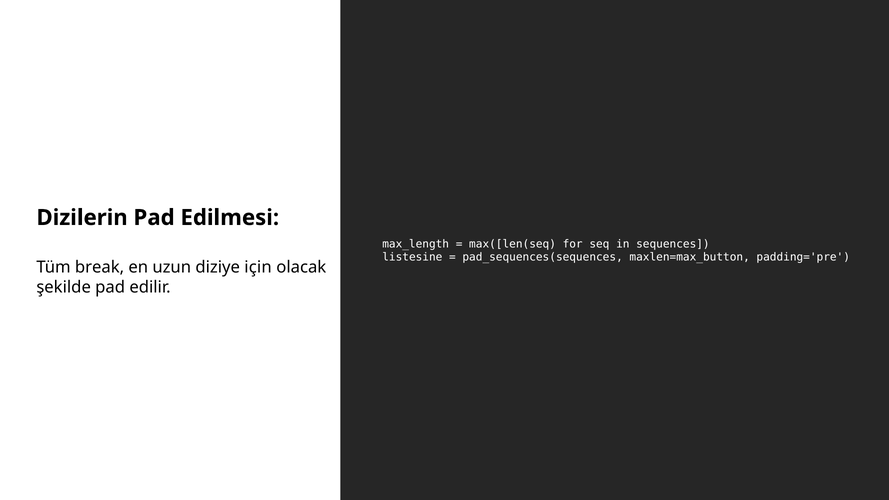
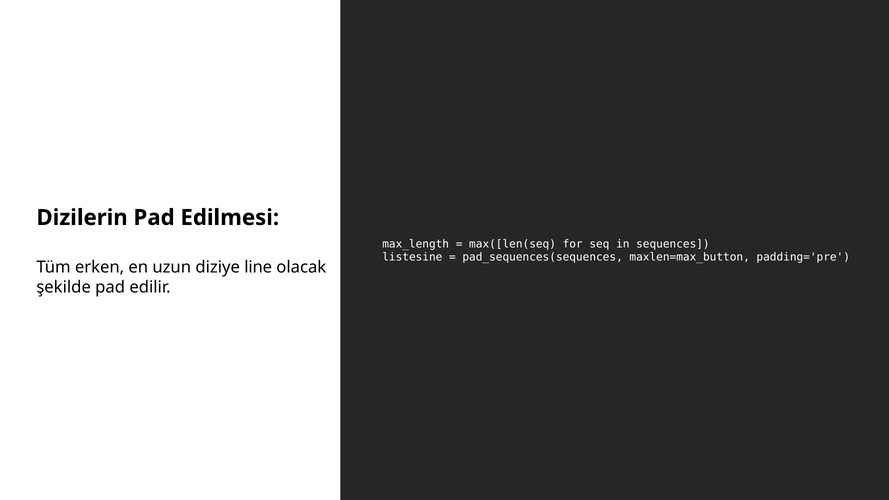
break: break -> erken (100, 267)
için: için -> line (258, 267)
